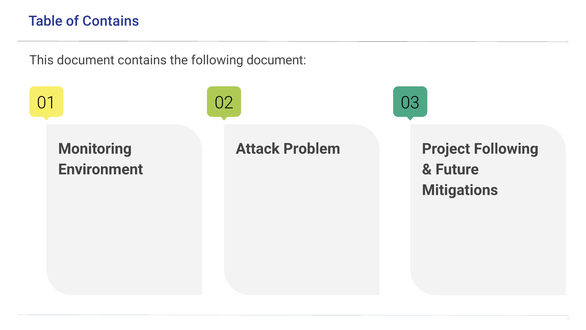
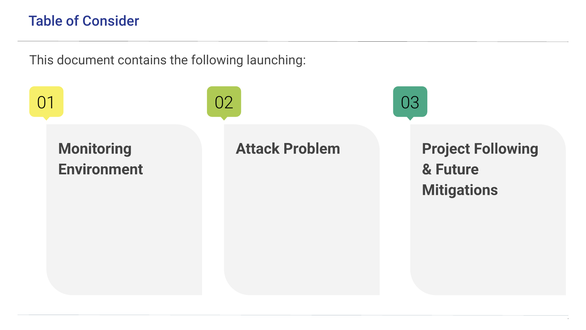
of Contains: Contains -> Consider (111, 21)
following document: document -> launching (276, 60)
